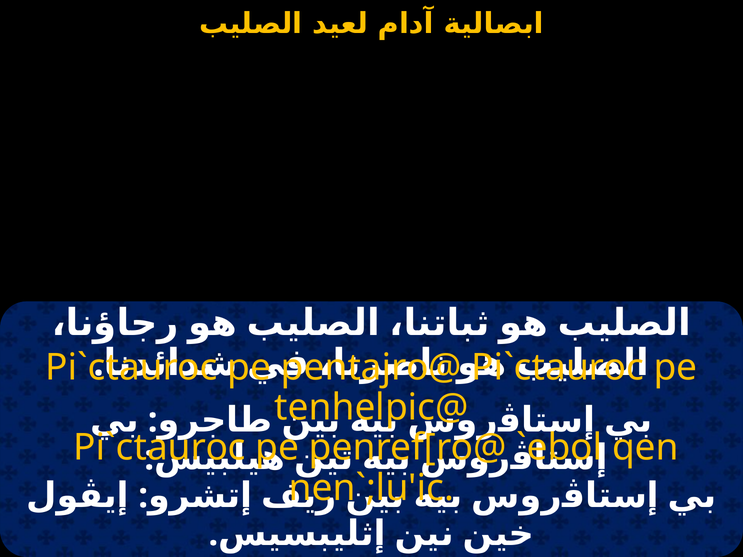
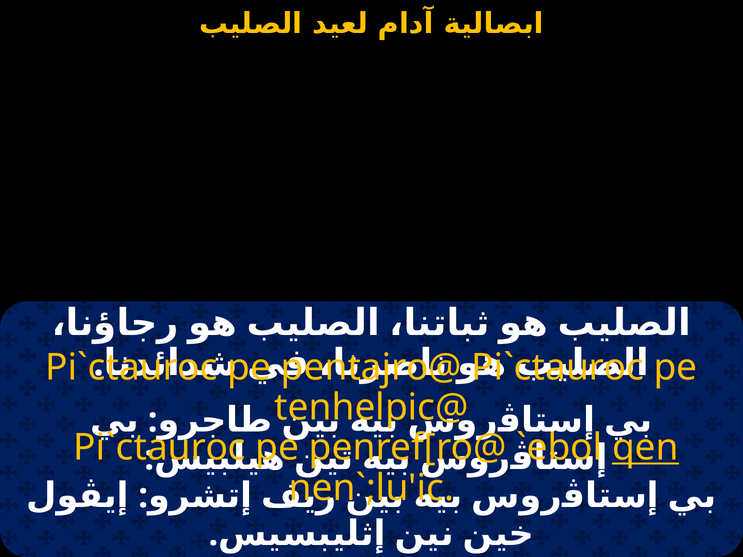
qen underline: none -> present (645, 448)
